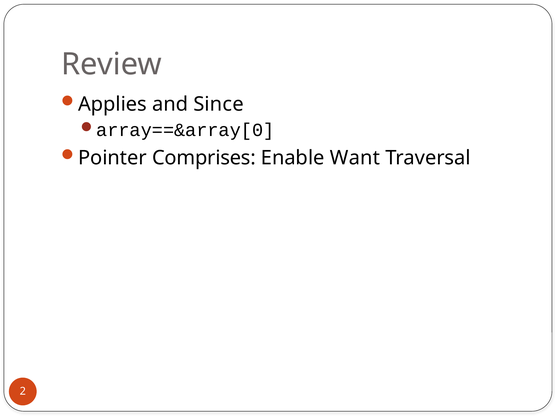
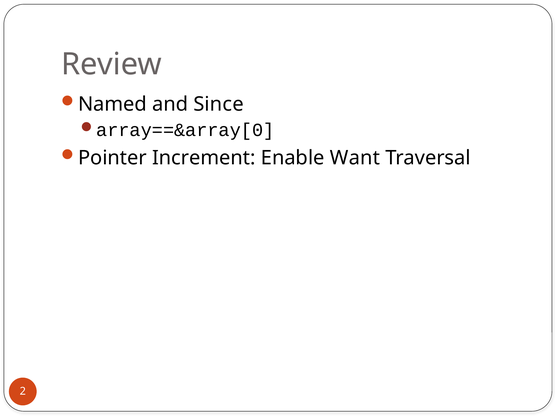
Applies: Applies -> Named (112, 104)
Comprises: Comprises -> Increment (204, 158)
